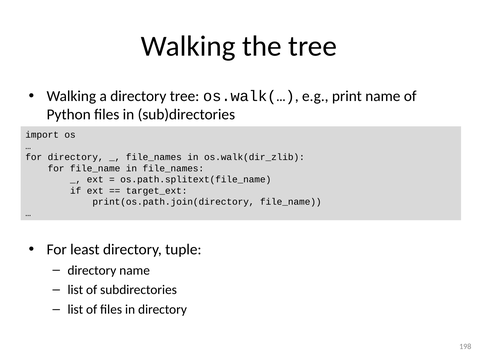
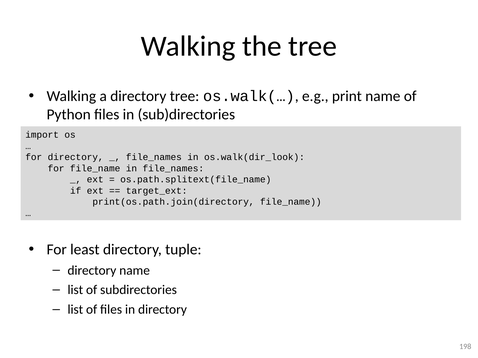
os.walk(dir_zlib: os.walk(dir_zlib -> os.walk(dir_look (254, 157)
